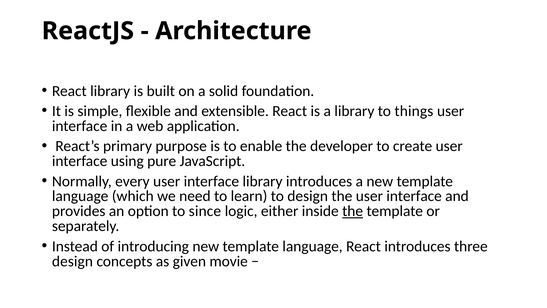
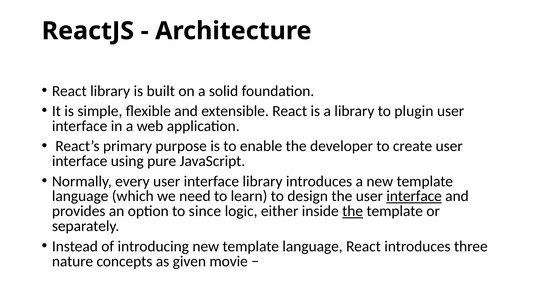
things: things -> plugin (414, 111)
interface underline: none -> present (414, 196)
design: design -> nature (73, 261)
